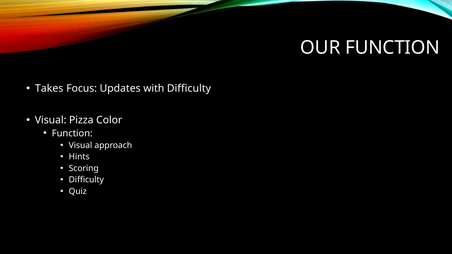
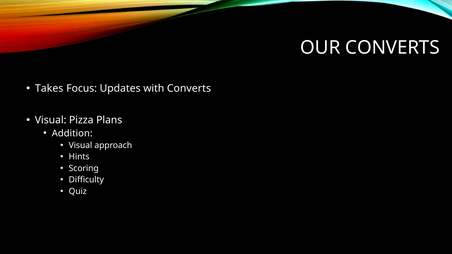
OUR FUNCTION: FUNCTION -> CONVERTS (392, 48)
with Difficulty: Difficulty -> Converts (189, 89)
Color: Color -> Plans (109, 120)
Function: Function -> Addition (72, 133)
